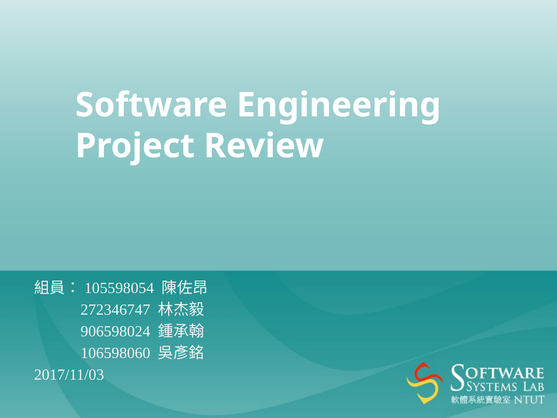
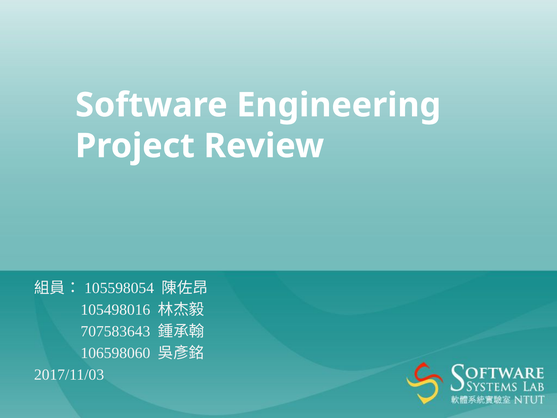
272346747: 272346747 -> 105498016 (115, 309)
906598024: 906598024 -> 707583643 (115, 331)
